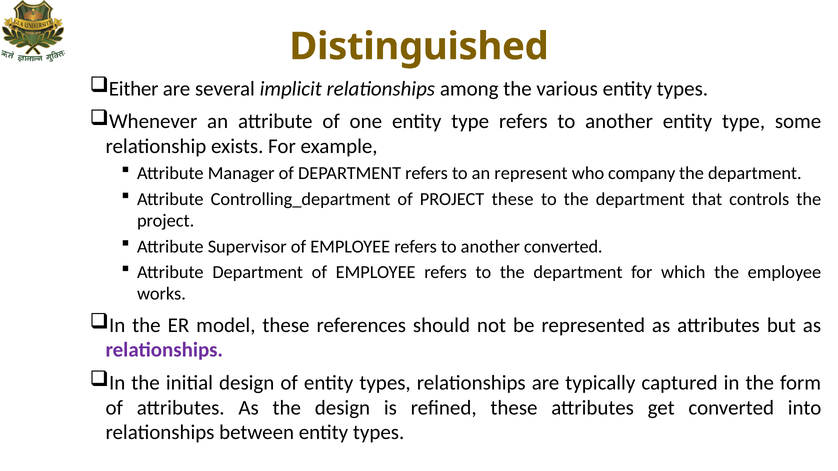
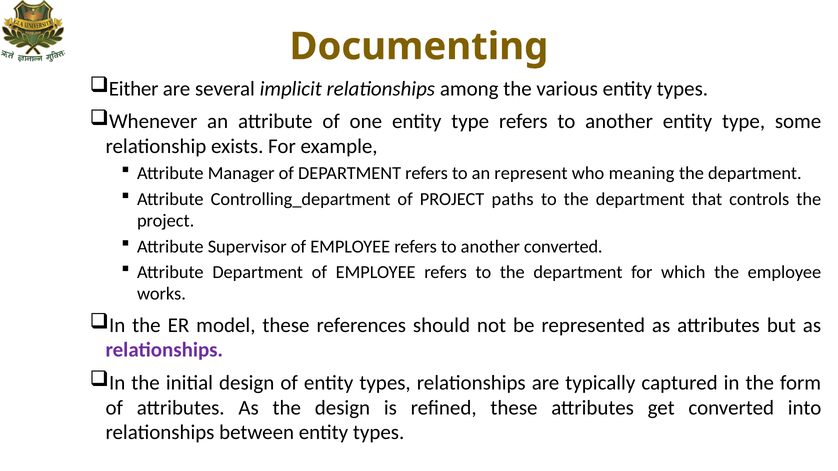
Distinguished: Distinguished -> Documenting (419, 47)
company: company -> meaning (642, 174)
PROJECT these: these -> paths (513, 199)
